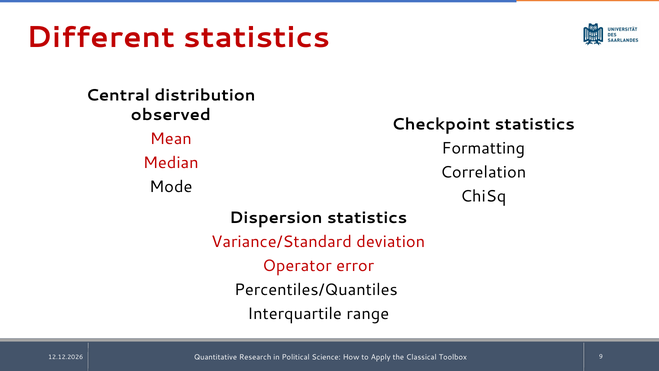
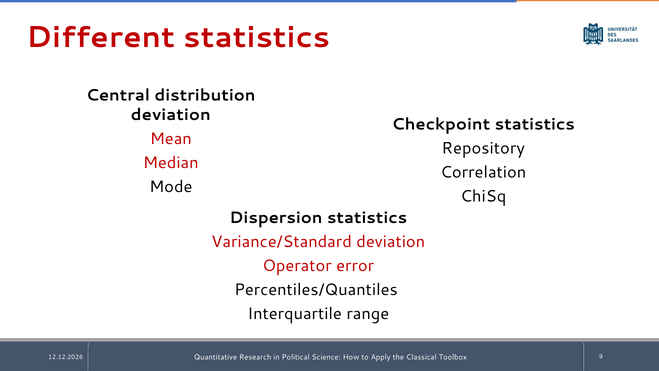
observed: observed -> deviation (171, 115)
Formatting: Formatting -> Repository (483, 148)
